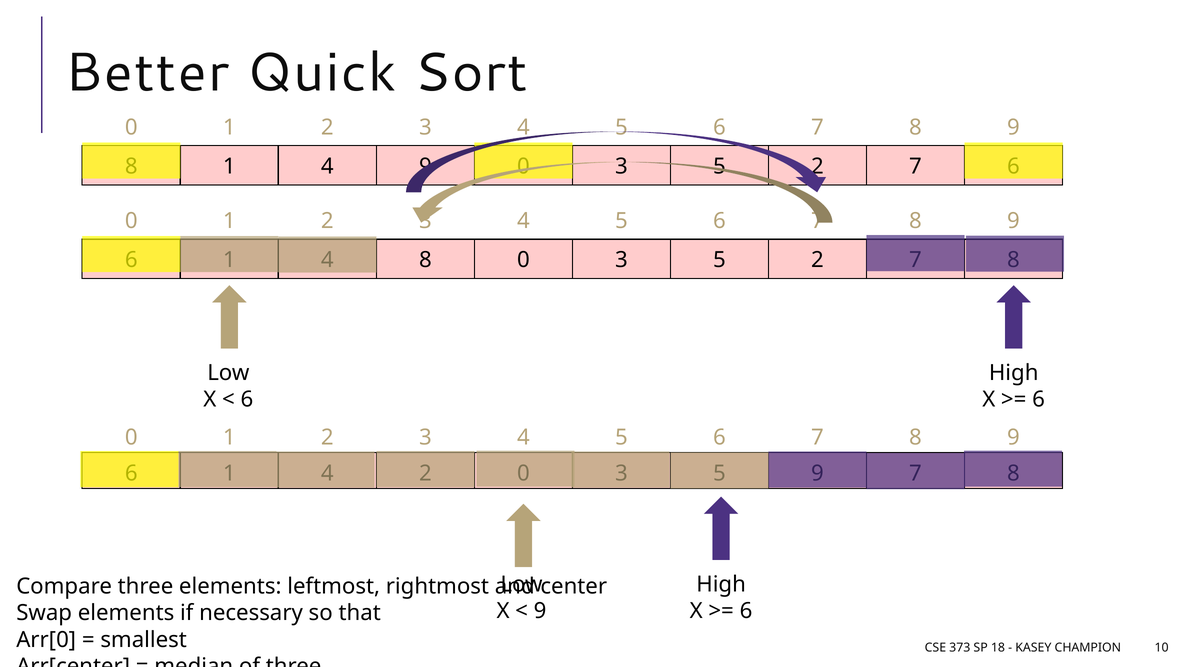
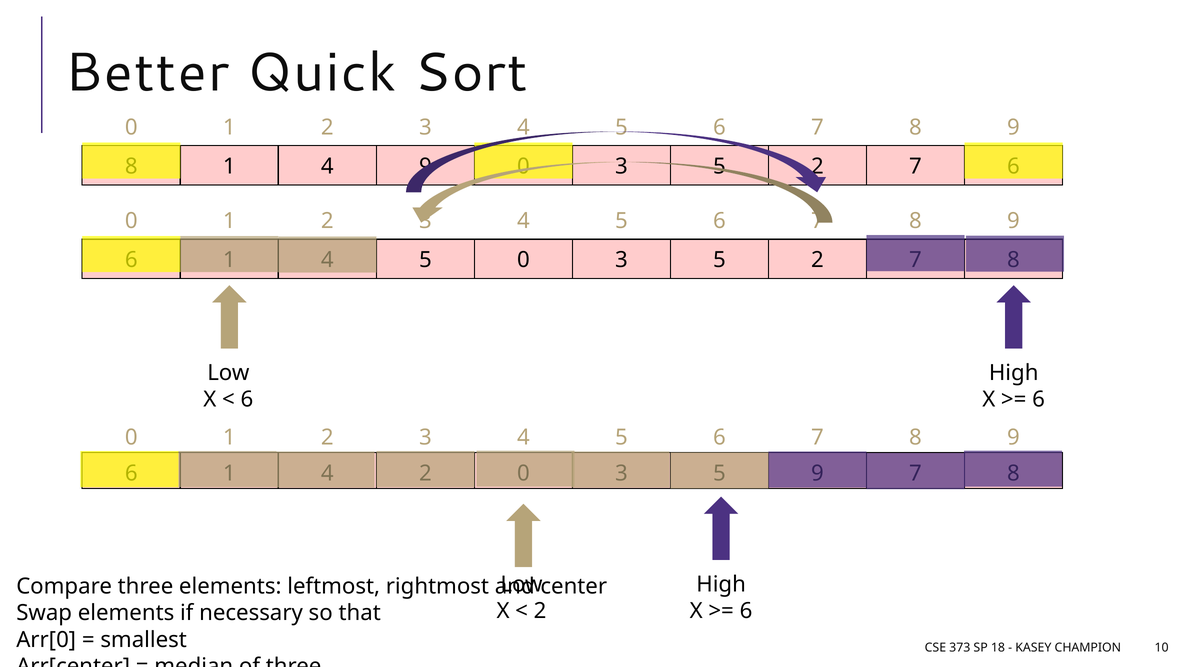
8: 8 -> 5 (425, 260)
9: 9 -> 2 (540, 611)
